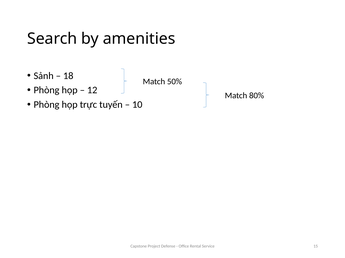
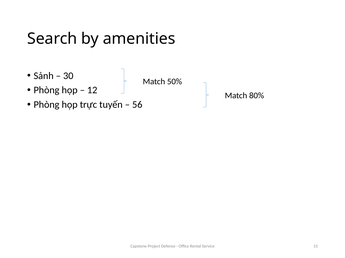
18: 18 -> 30 (68, 76)
10: 10 -> 56 (137, 105)
